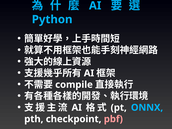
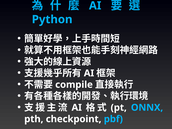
pbf colour: pink -> light blue (113, 119)
